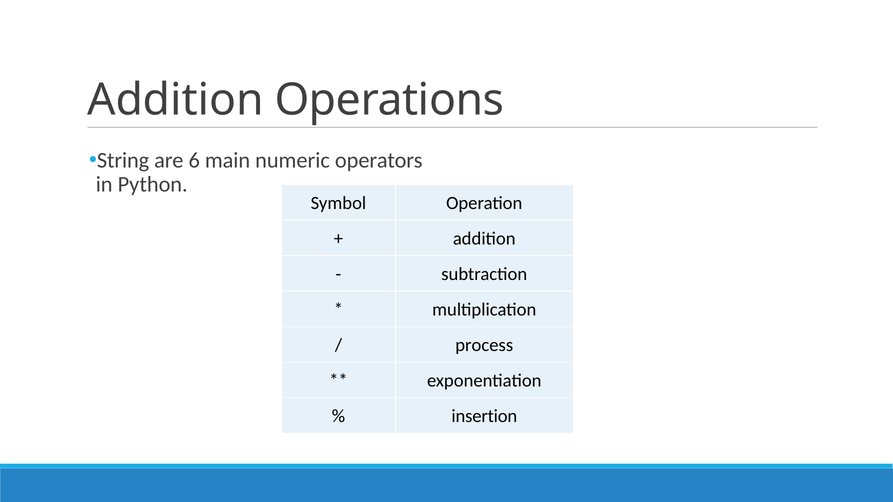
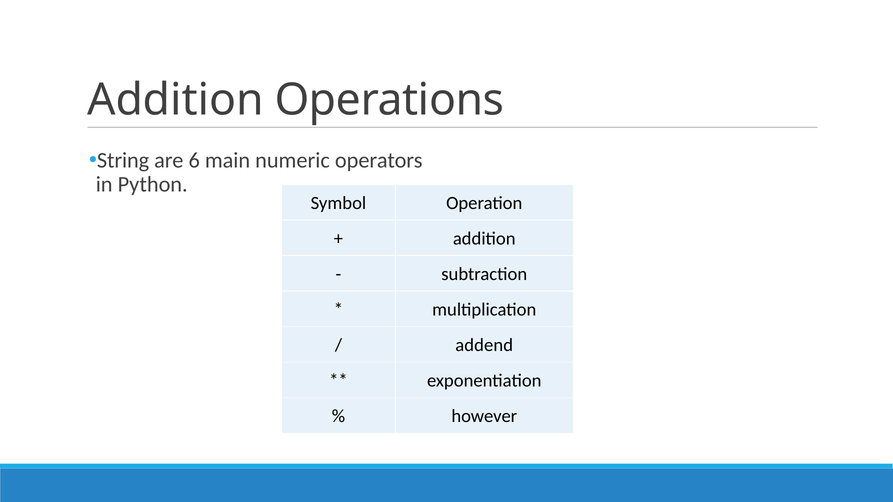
process: process -> addend (484, 345)
insertion: insertion -> however (484, 417)
